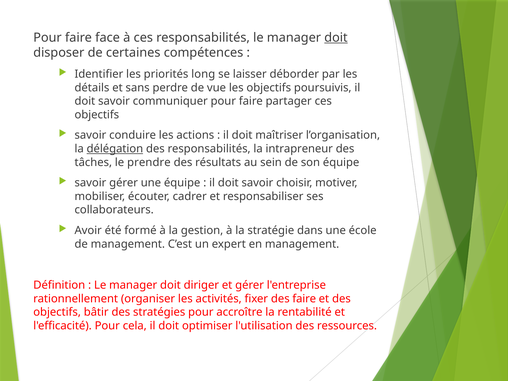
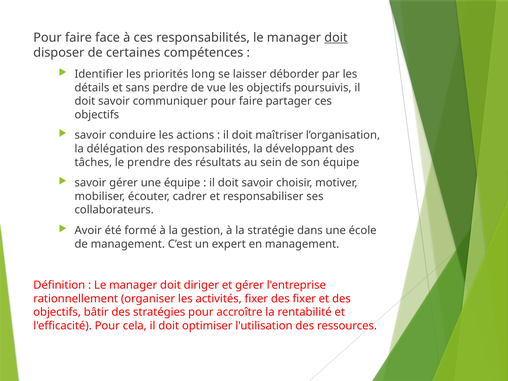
délégation underline: present -> none (115, 149)
intrapreneur: intrapreneur -> développant (299, 149)
des faire: faire -> fixer (304, 299)
